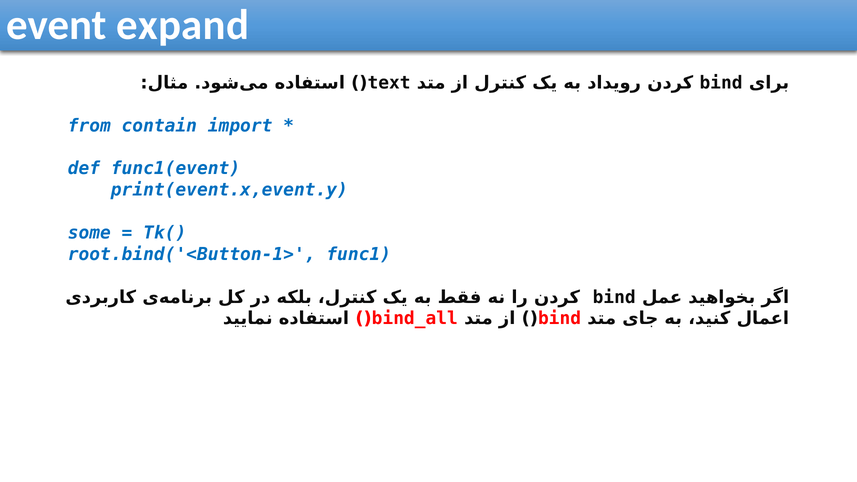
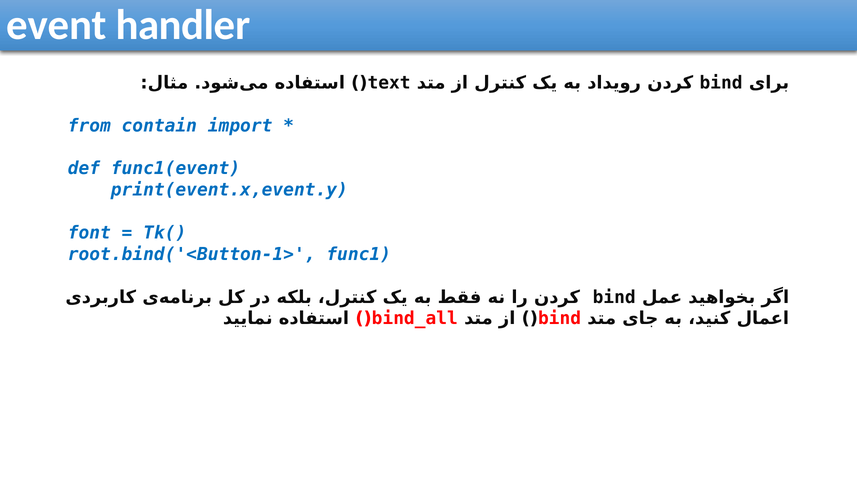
expand: expand -> handler (183, 25)
some: some -> font (89, 233)
